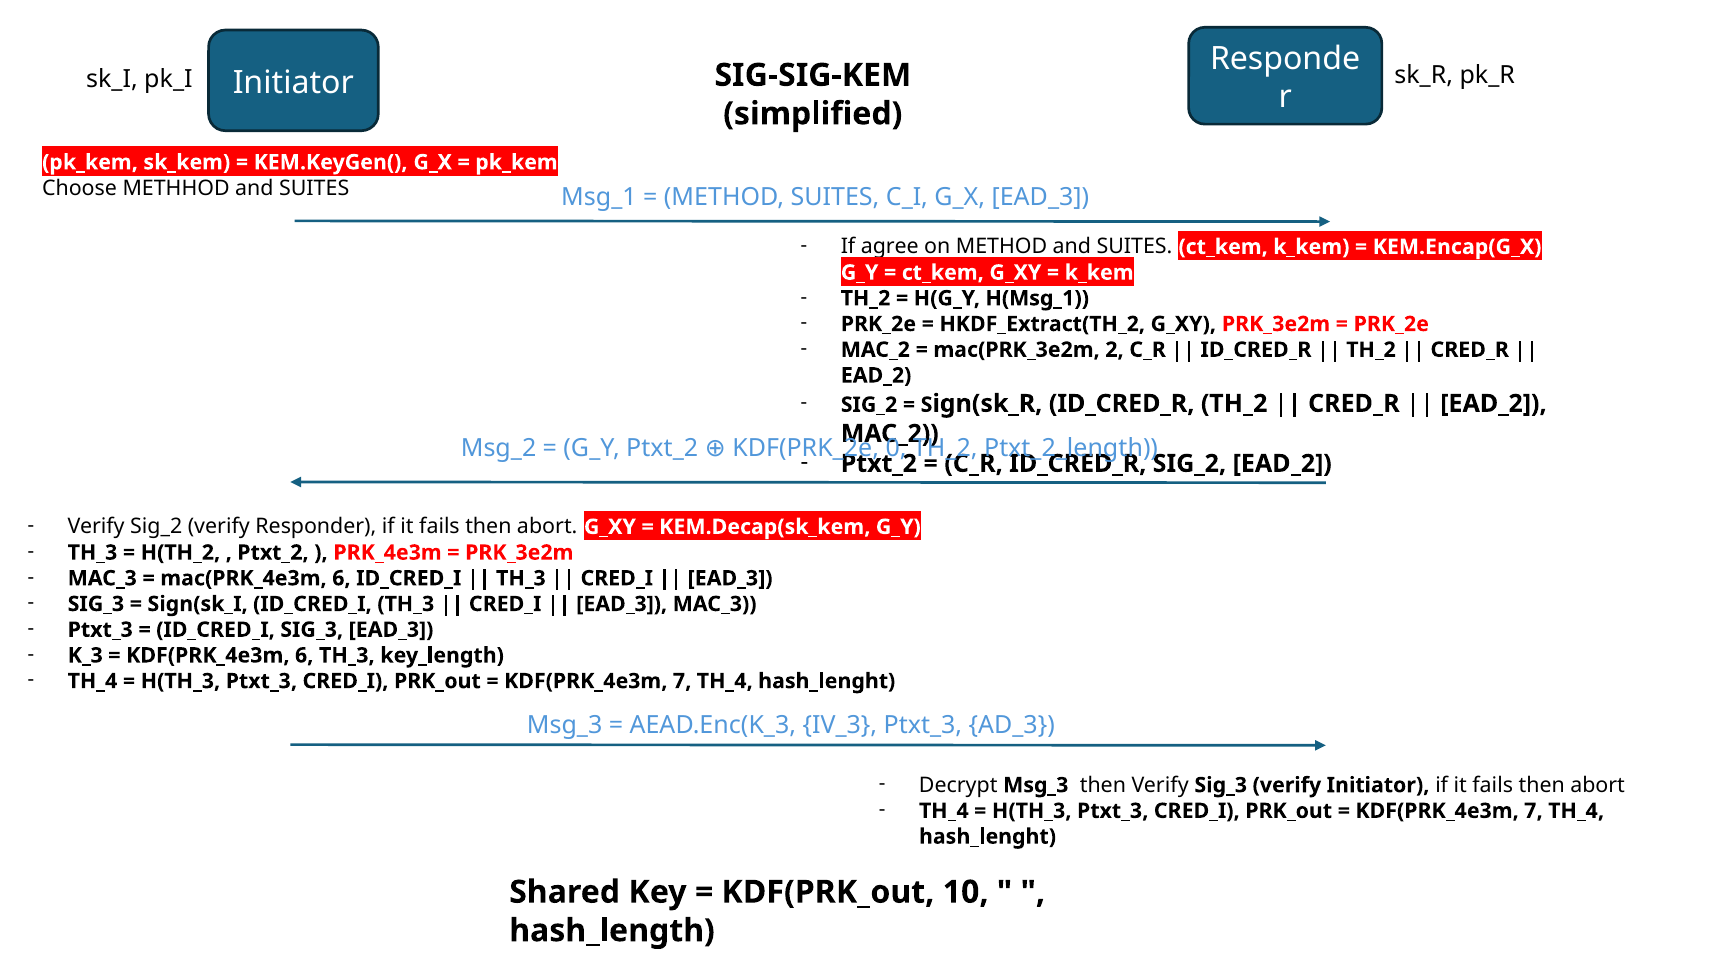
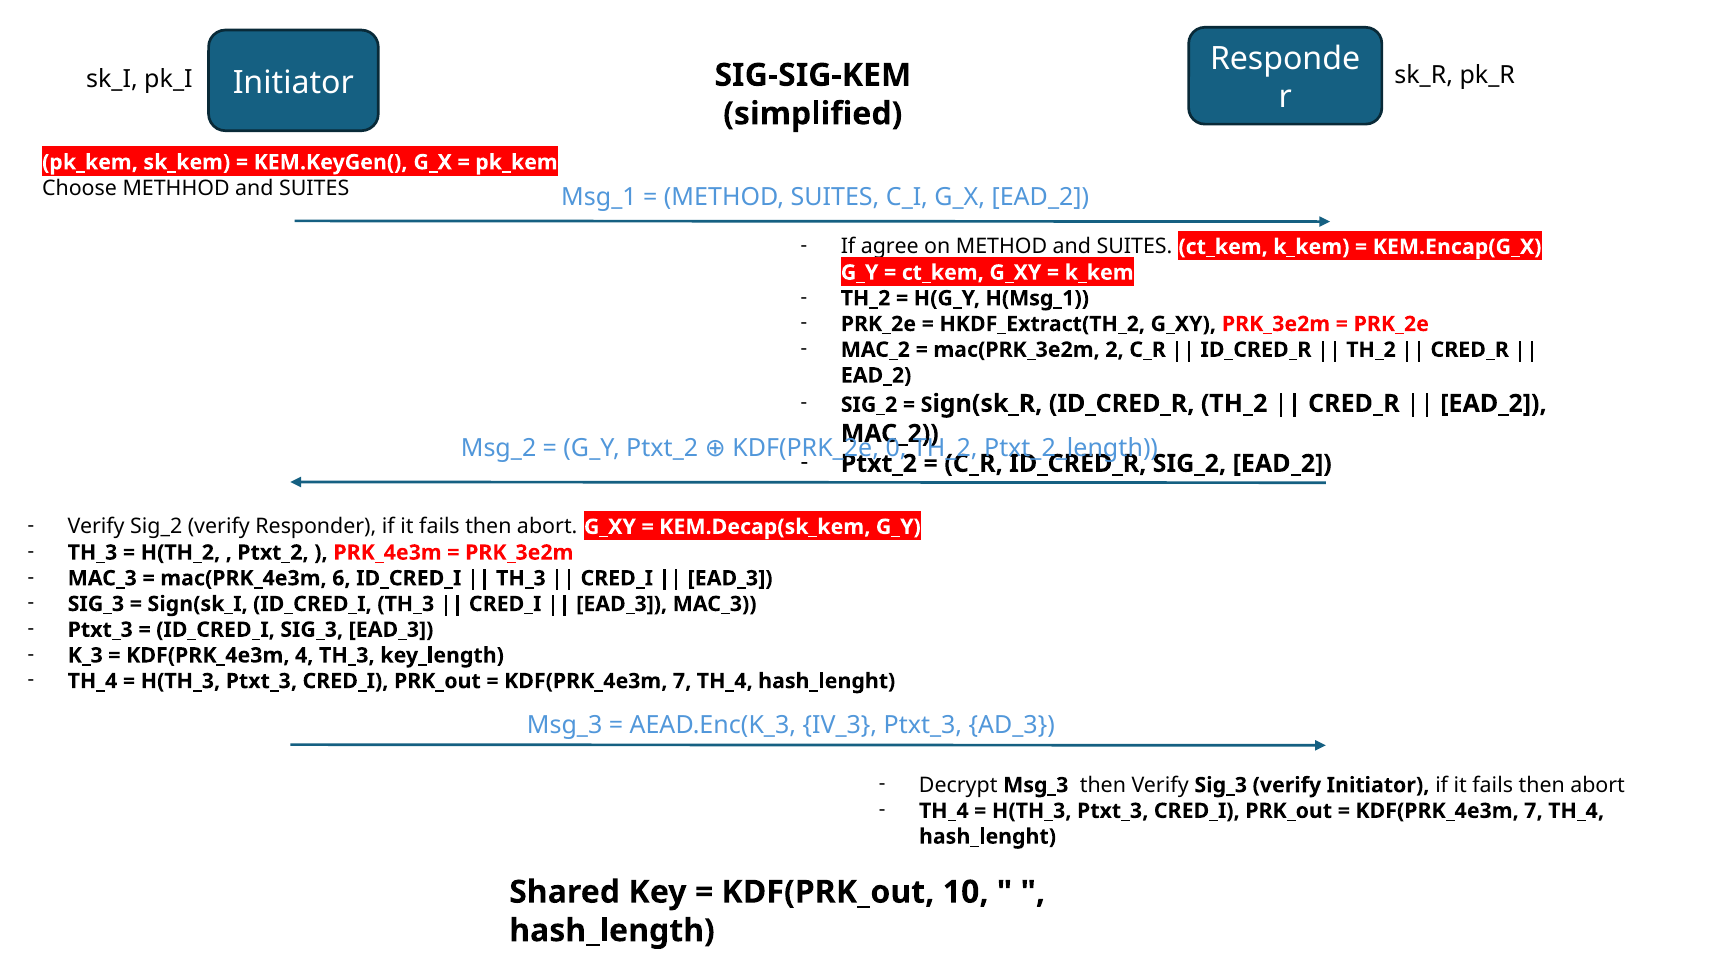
G_X EAD_3: EAD_3 -> EAD_2 (1040, 197)
KDF(PRK_4e3m 6: 6 -> 4 (304, 655)
